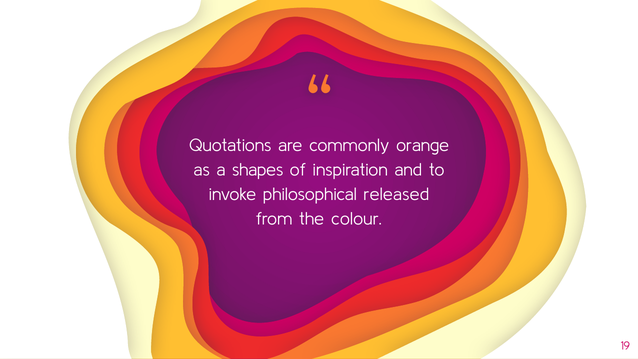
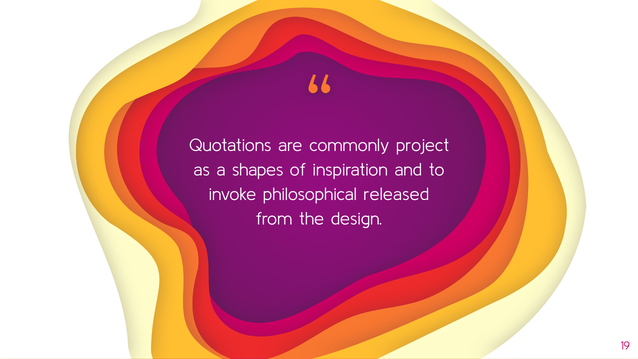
orange: orange -> project (423, 146)
colour: colour -> design (357, 219)
